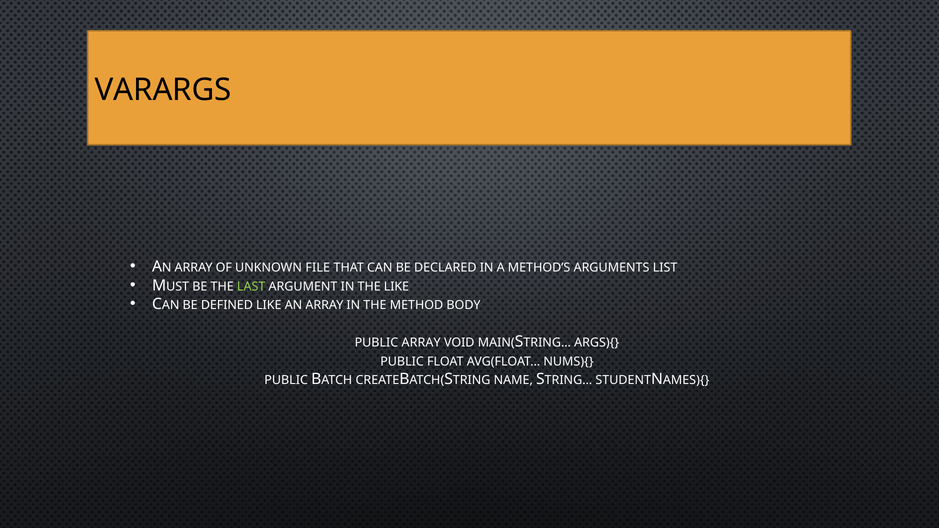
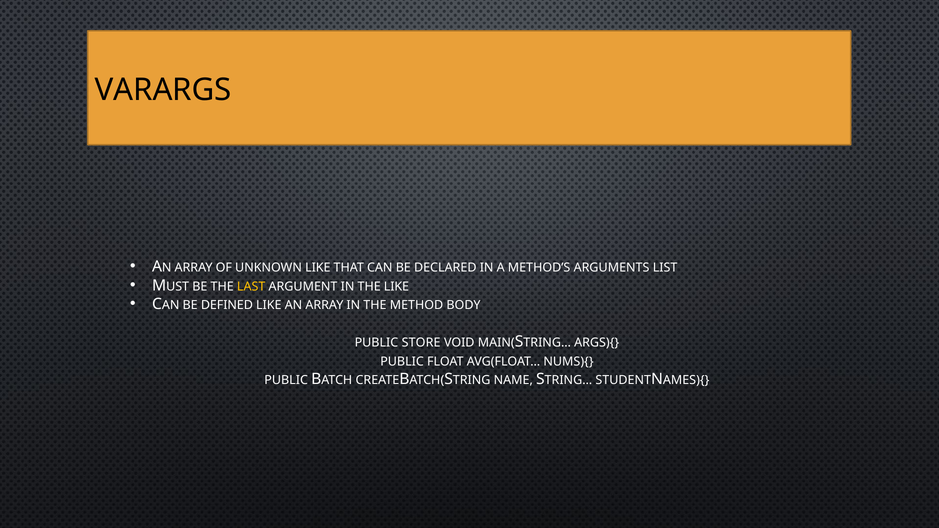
UNKNOWN FILE: FILE -> LIKE (318, 268)
LAST colour: light green -> yellow (251, 287)
PUBLIC ARRAY: ARRAY -> STORE (421, 343)
